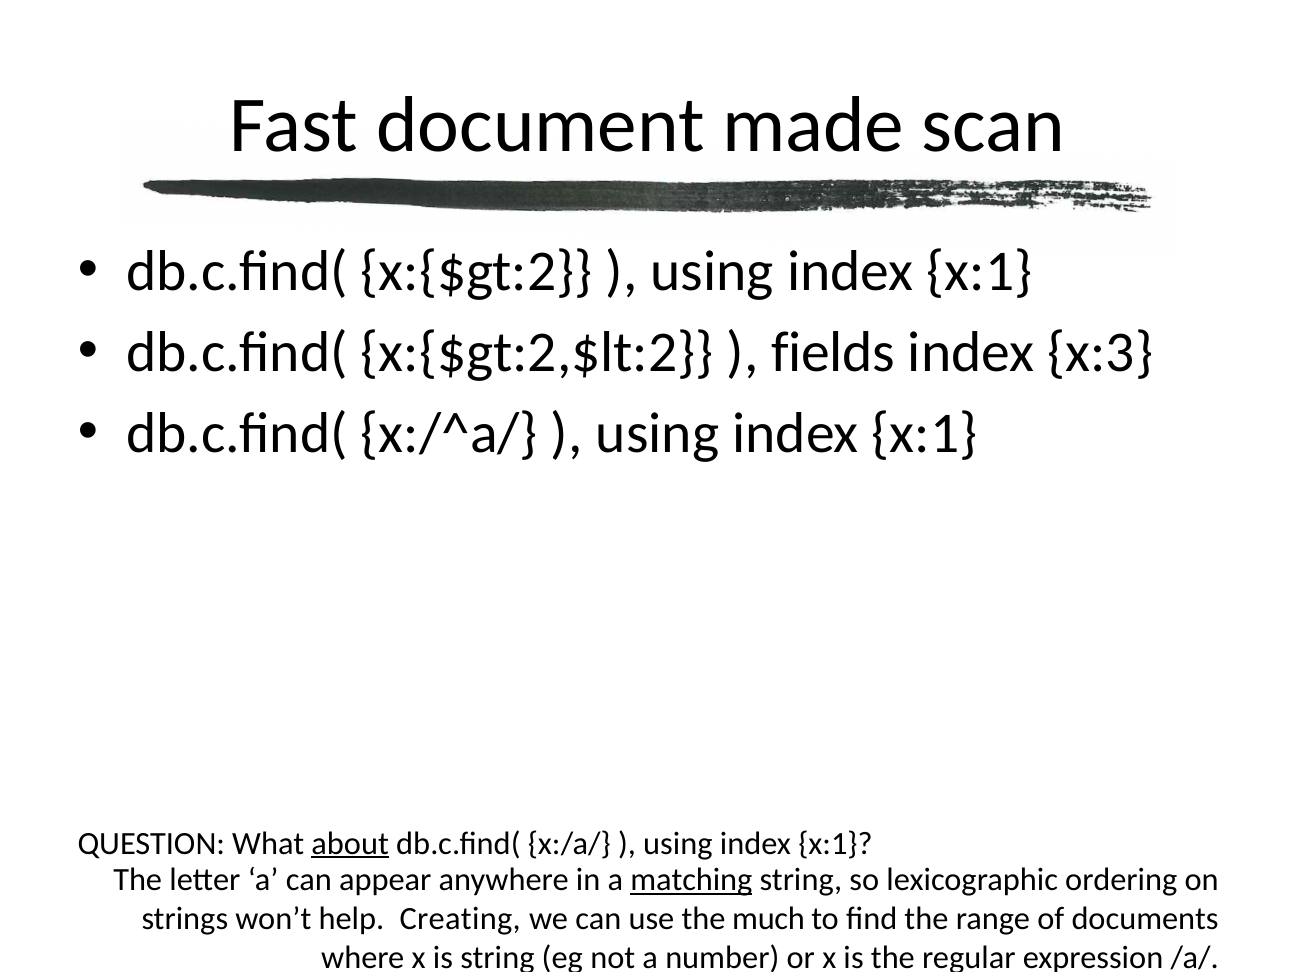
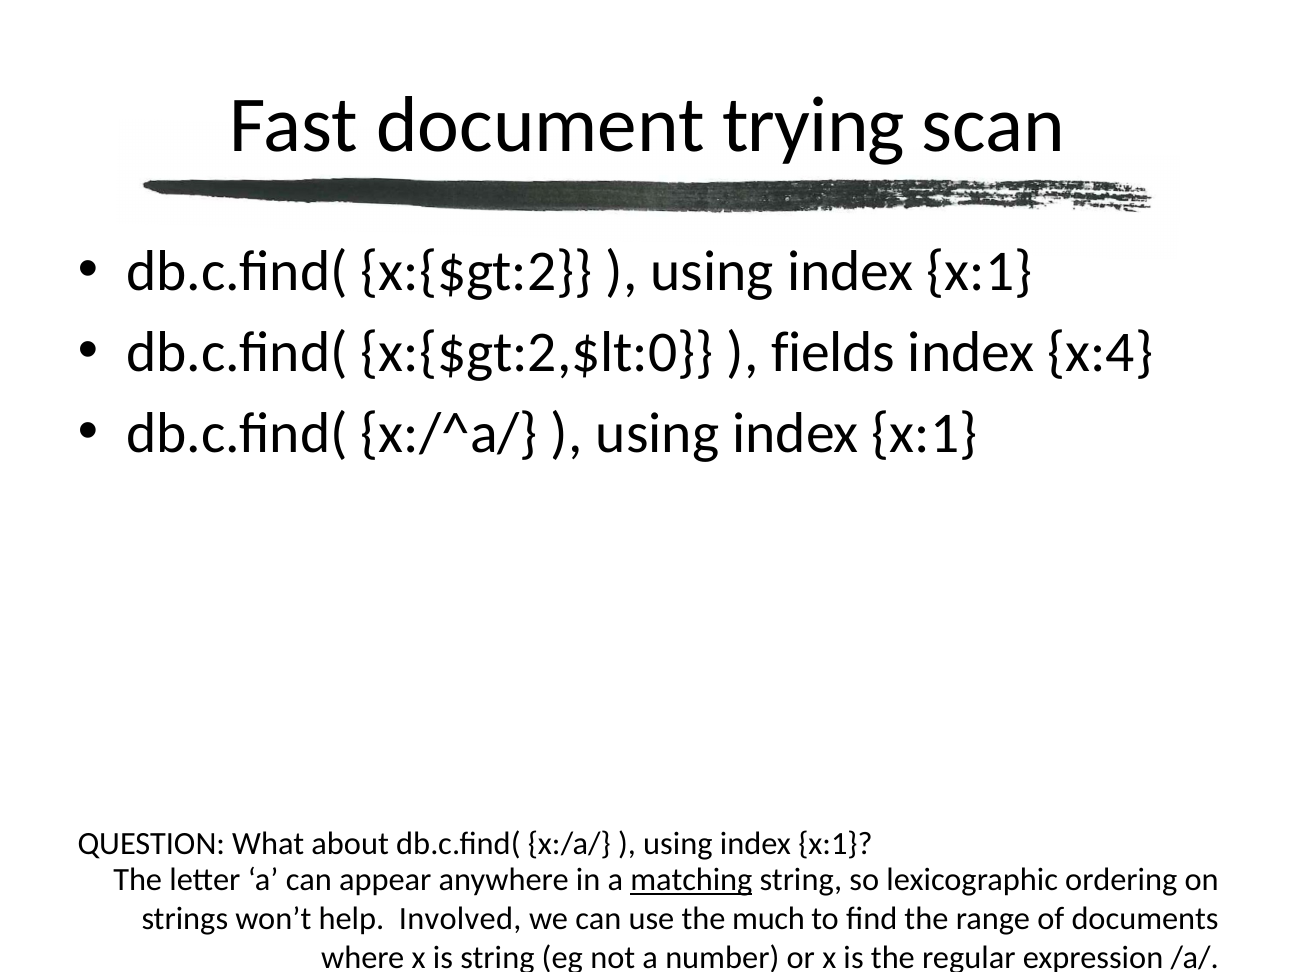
made: made -> trying (814, 125)
x:{$gt:2,$lt:2: x:{$gt:2,$lt:2 -> x:{$gt:2,$lt:0 (537, 353)
x:3: x:3 -> x:4 (1100, 353)
about underline: present -> none (350, 843)
Creating: Creating -> Involved (460, 919)
